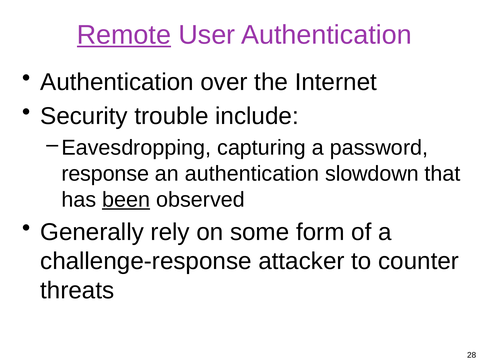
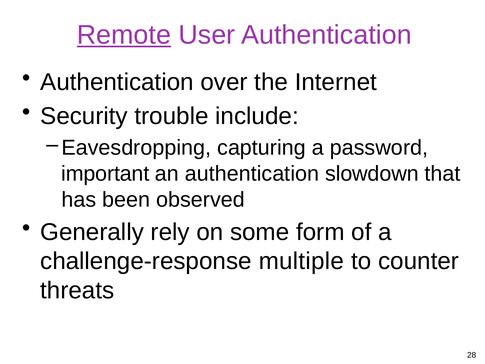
response: response -> important (105, 174)
been underline: present -> none (126, 200)
attacker: attacker -> multiple (301, 261)
